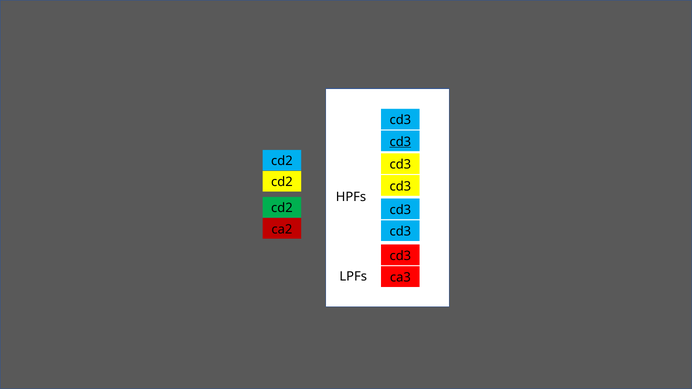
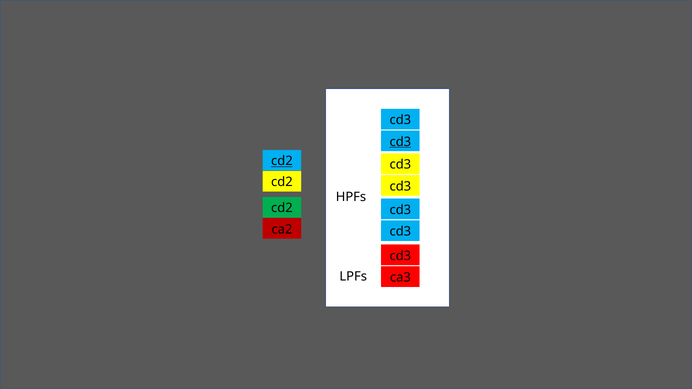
cd2 underline: none -> present (282, 161)
